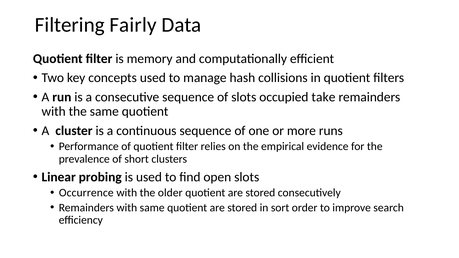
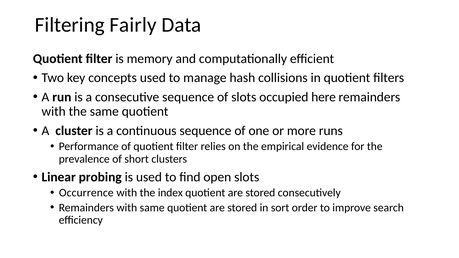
take: take -> here (324, 97)
older: older -> index (170, 193)
